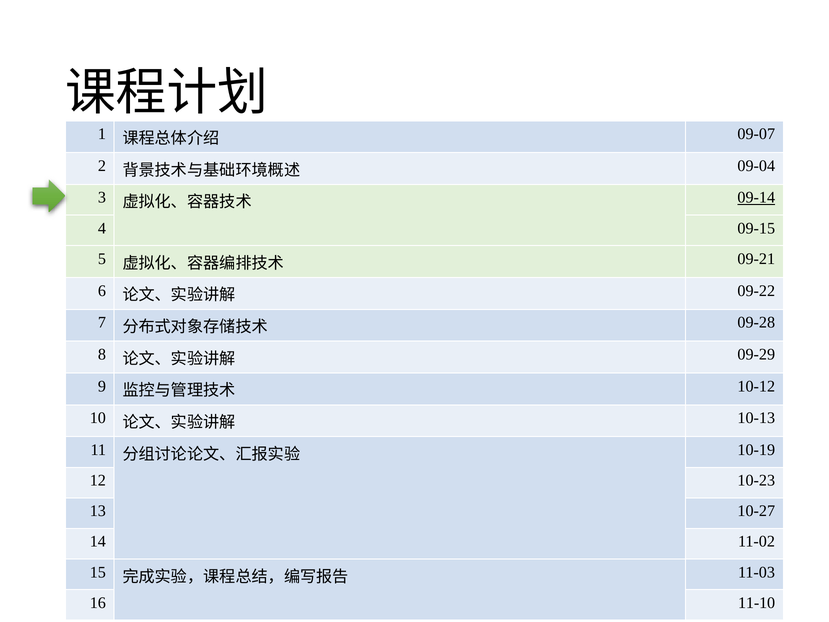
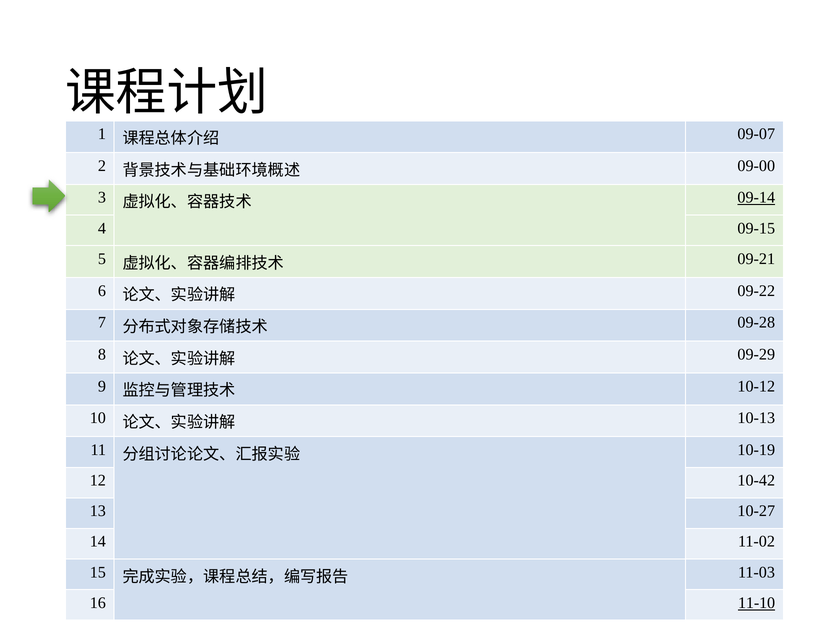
09-04: 09-04 -> 09-00 (756, 166)
10-23: 10-23 -> 10-42 (756, 480)
11-10 underline: none -> present (757, 603)
